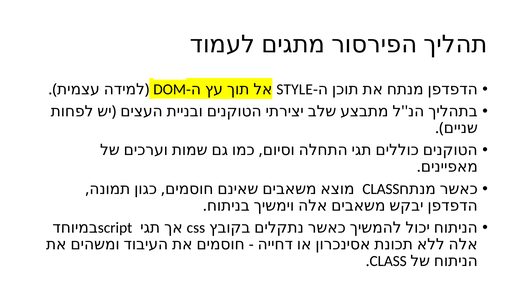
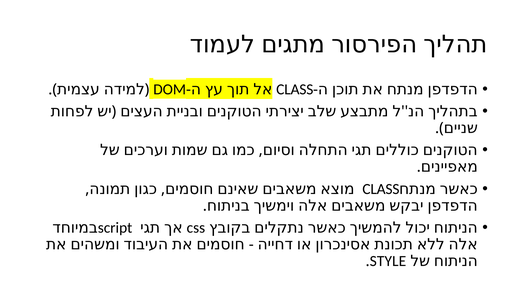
STYLE: STYLE -> CLASS (295, 89)
CLASS: CLASS -> STYLE (388, 261)
